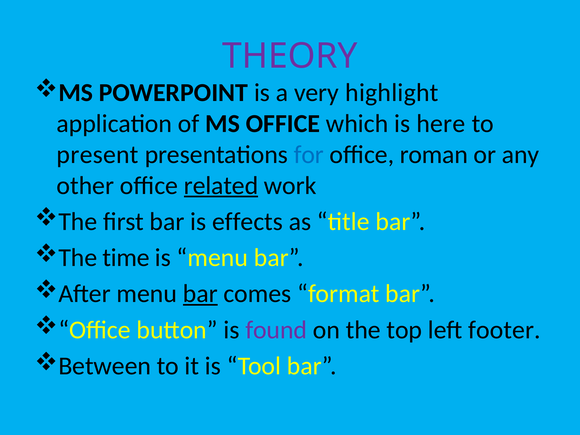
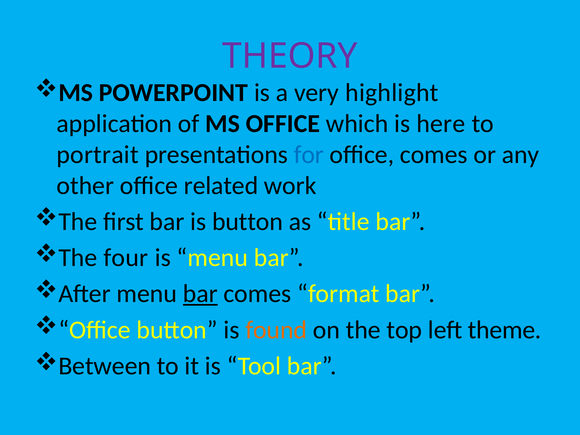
present: present -> portrait (98, 155)
office roman: roman -> comes (434, 155)
related underline: present -> none (221, 185)
is effects: effects -> button (248, 222)
time: time -> four (126, 258)
found colour: purple -> orange (276, 330)
footer: footer -> theme (505, 330)
